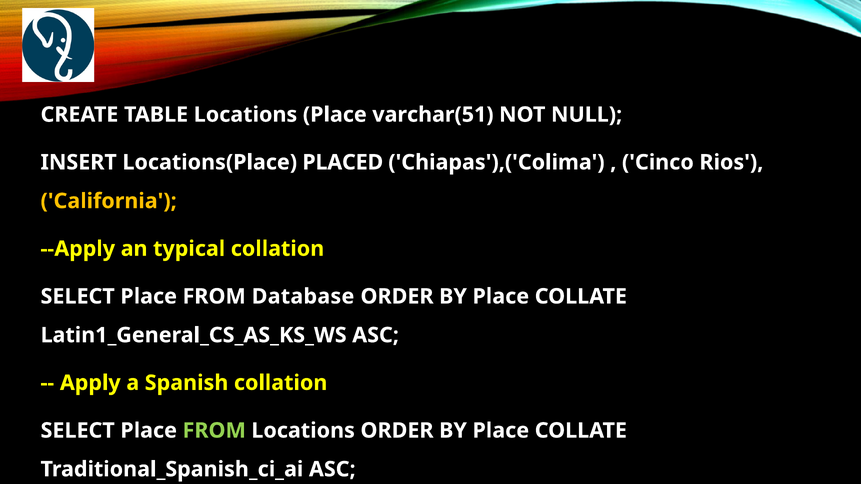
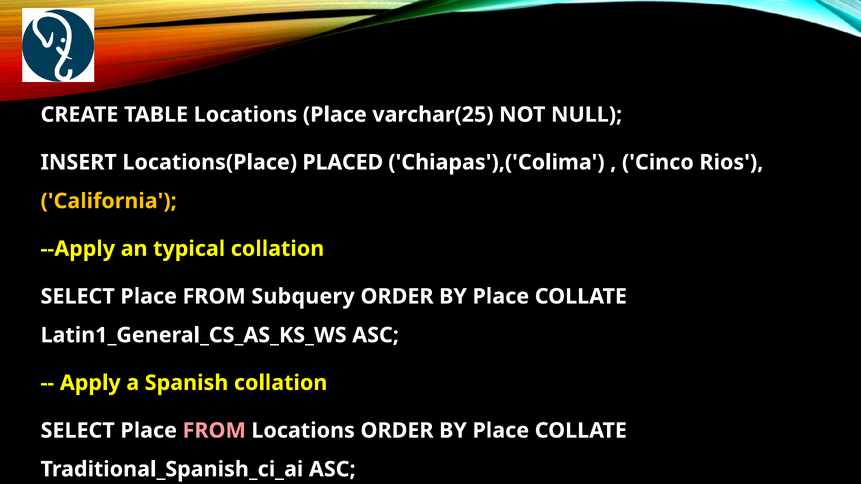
varchar(51: varchar(51 -> varchar(25 (433, 115)
Database: Database -> Subquery (303, 297)
FROM colour: light green -> pink (214, 431)
